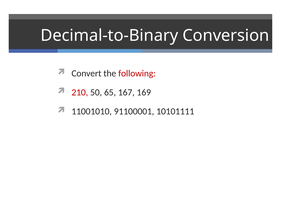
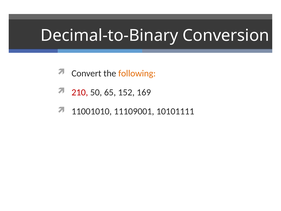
following colour: red -> orange (137, 73)
167: 167 -> 152 (126, 92)
91100001: 91100001 -> 11109001 (134, 111)
